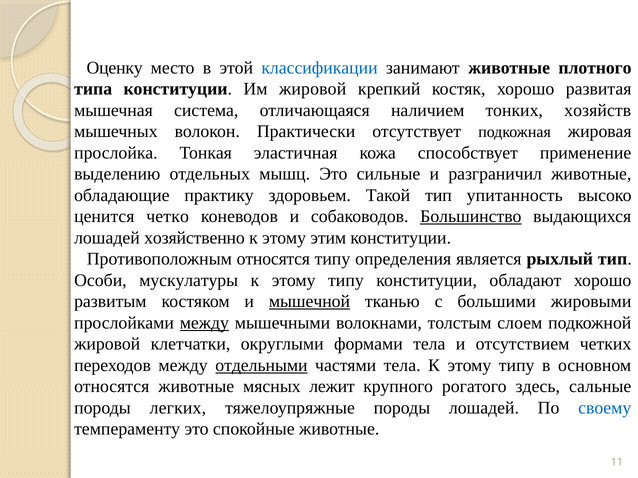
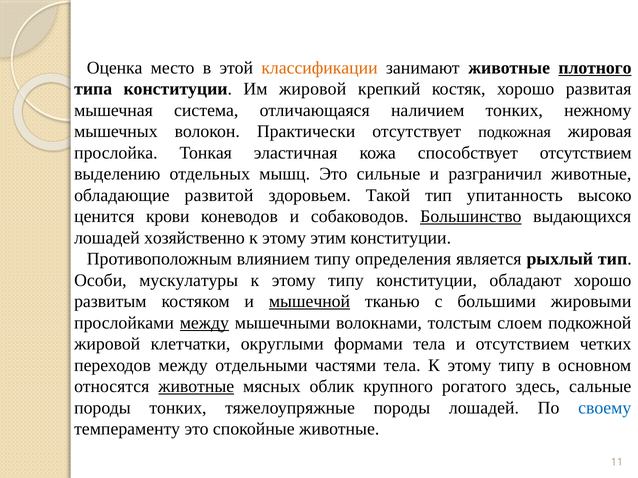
Оценку: Оценку -> Оценка (115, 68)
классификации colour: blue -> orange (320, 68)
плотного underline: none -> present (595, 68)
хозяйств: хозяйств -> нежному (598, 110)
способствует применение: применение -> отсутствием (586, 153)
практику: практику -> развитой (219, 196)
четко: четко -> крови (168, 217)
Противоположным относятся: относятся -> влиянием (273, 259)
отдельными underline: present -> none (261, 366)
животные underline: none -> present (196, 387)
лежит: лежит -> облик (332, 387)
породы легких: легких -> тонких (178, 408)
